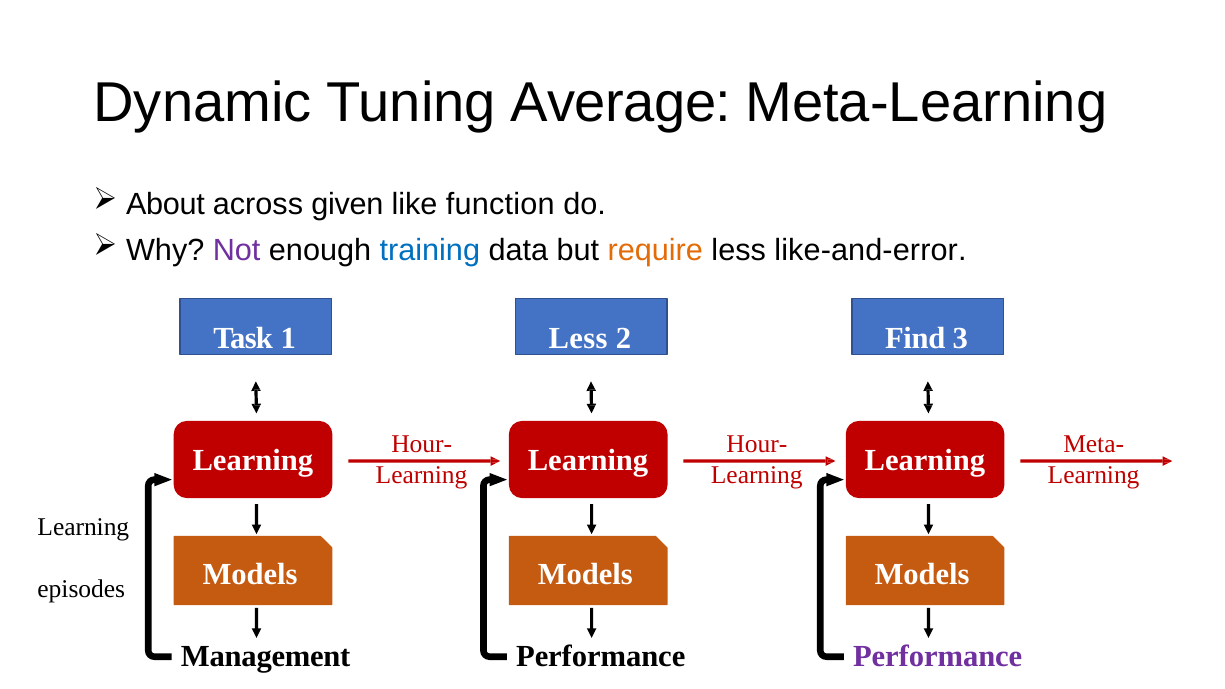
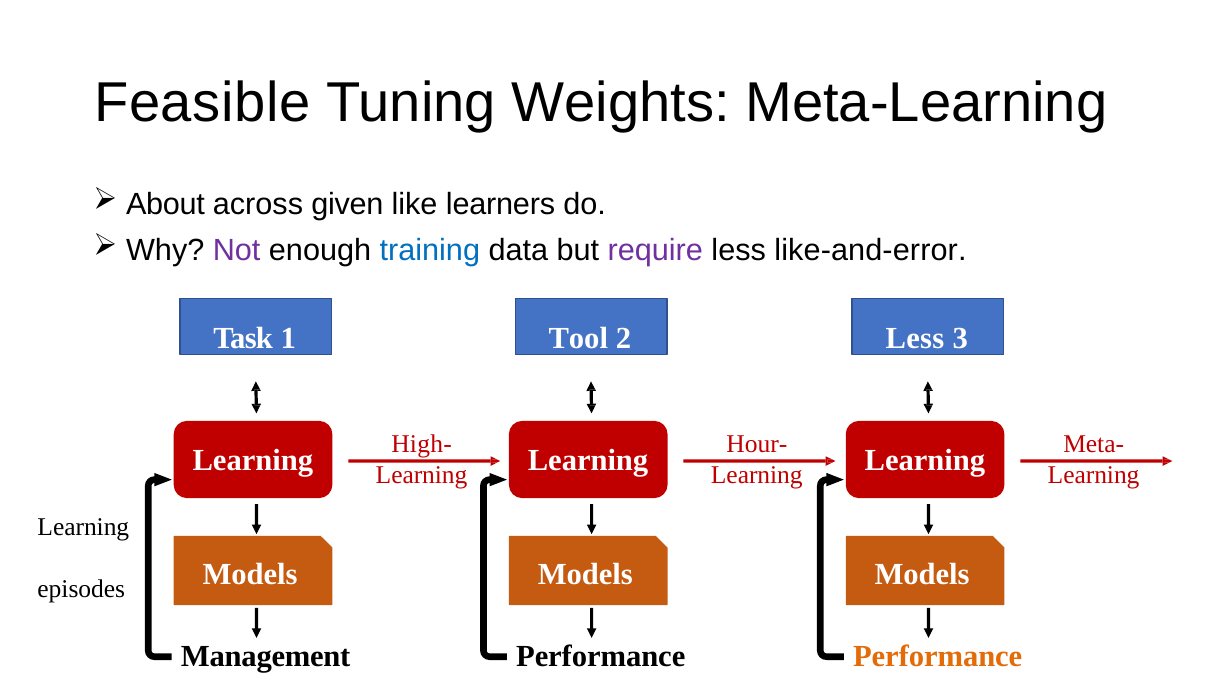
Dynamic: Dynamic -> Feasible (202, 103)
Average: Average -> Weights (621, 103)
function: function -> learners (501, 204)
require colour: orange -> purple (655, 250)
Less: Less -> Tool (578, 338)
Find: Find -> Less (915, 338)
Hour-: Hour- -> High- (422, 445)
Performance colour: purple -> orange (938, 657)
